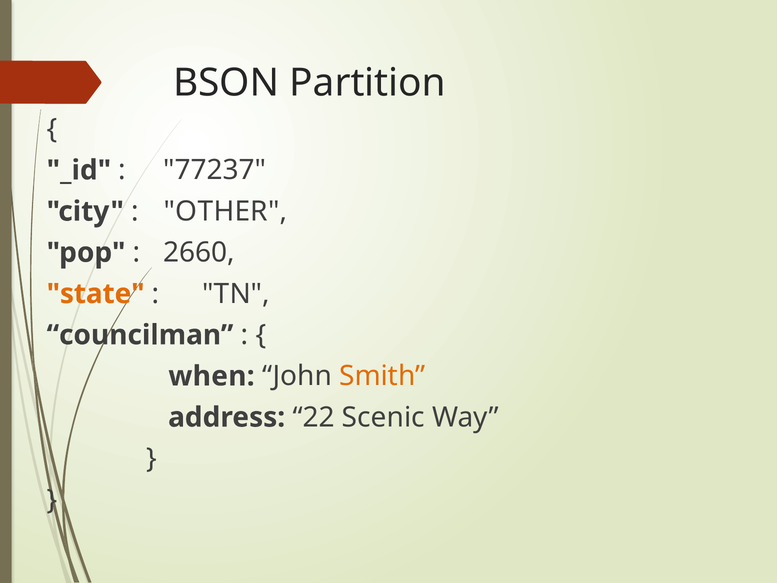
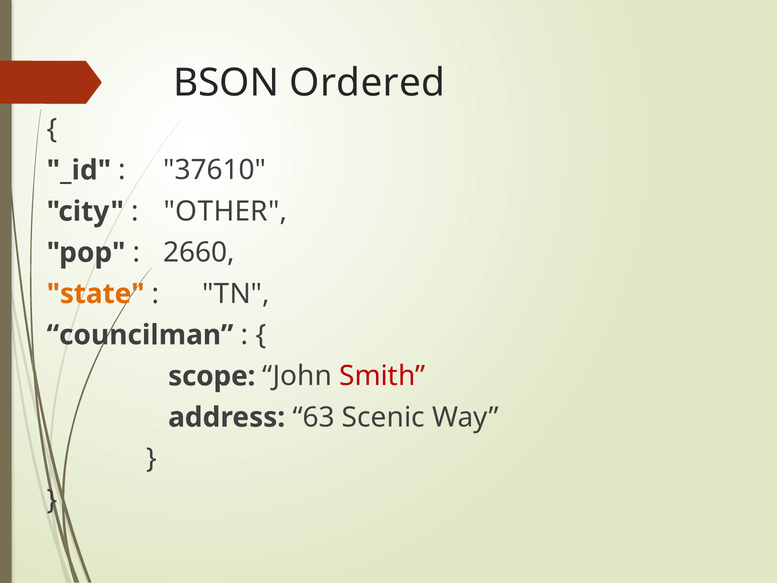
Partition: Partition -> Ordered (367, 83)
77237: 77237 -> 37610 (215, 170)
when: when -> scope (212, 376)
Smith colour: orange -> red (382, 376)
22: 22 -> 63 (314, 417)
